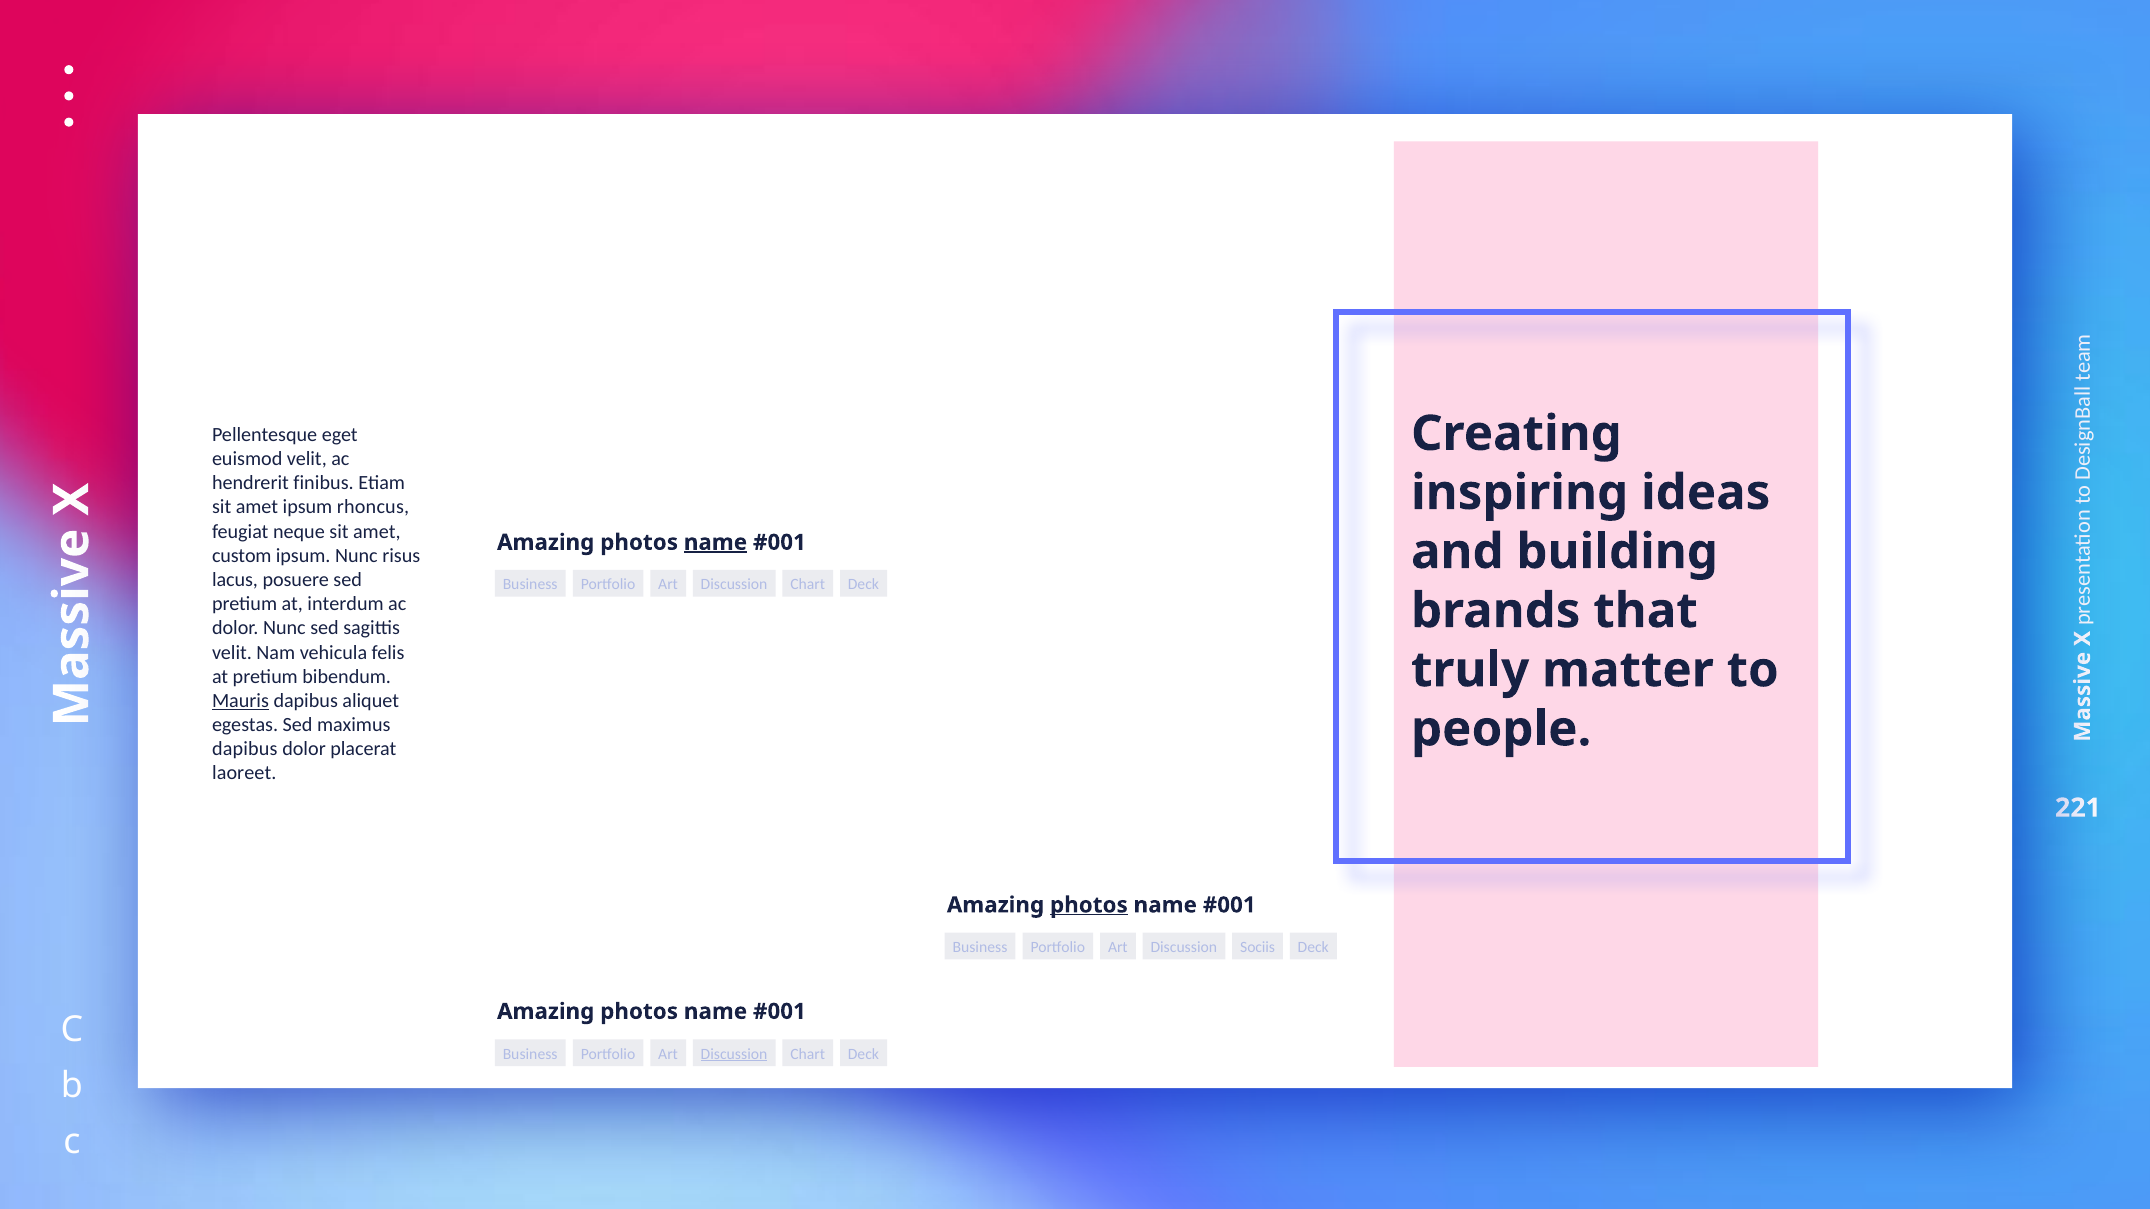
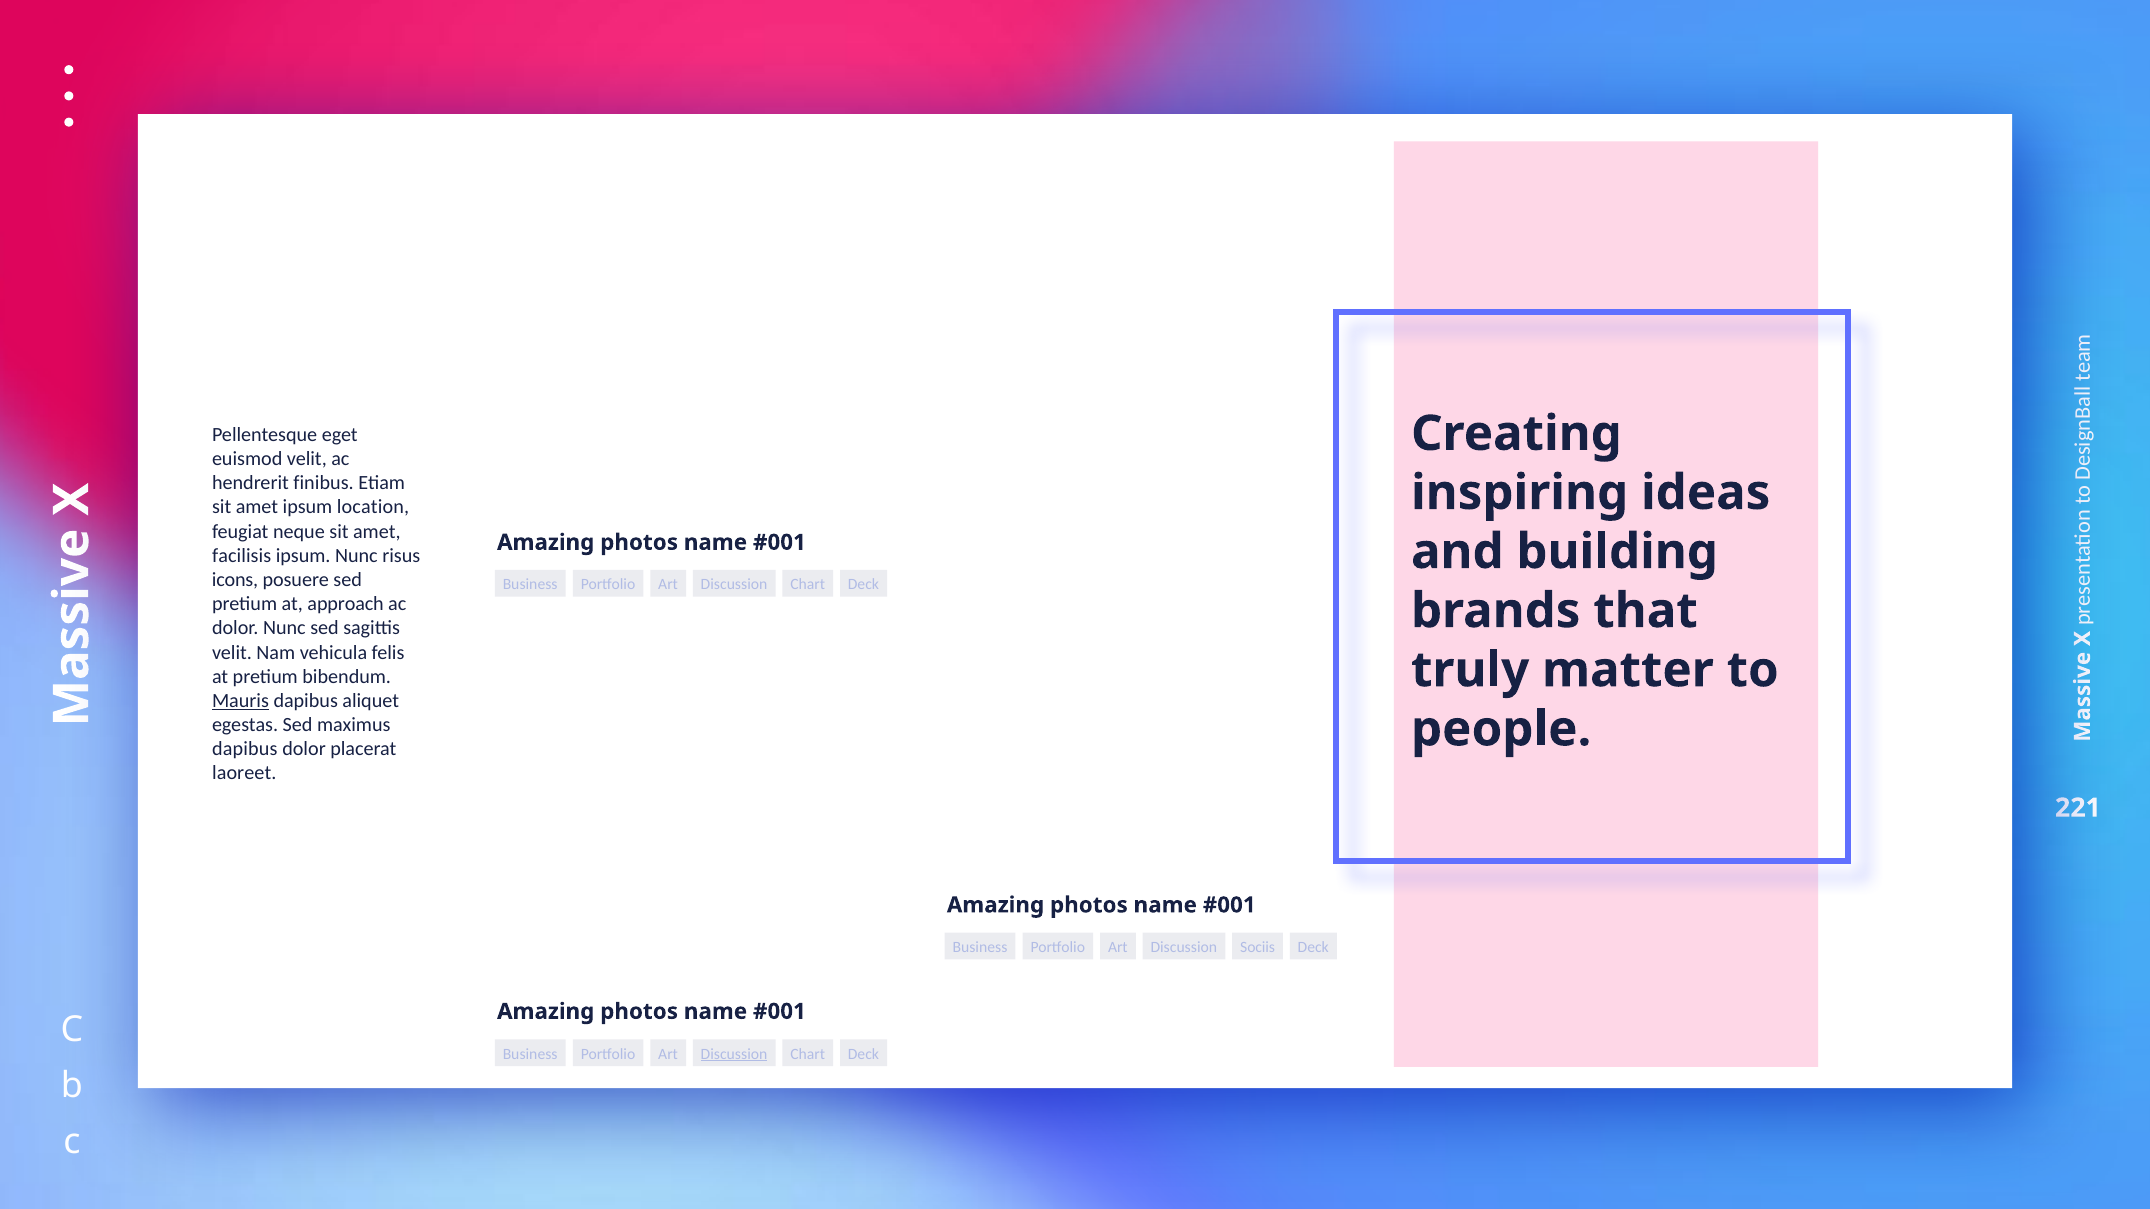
rhoncus: rhoncus -> location (373, 507)
name underline: present -> none (715, 542)
custom: custom -> facilisis (242, 556)
lacus: lacus -> icons (235, 580)
interdum: interdum -> approach (346, 604)
photos underline: present -> none (1089, 905)
